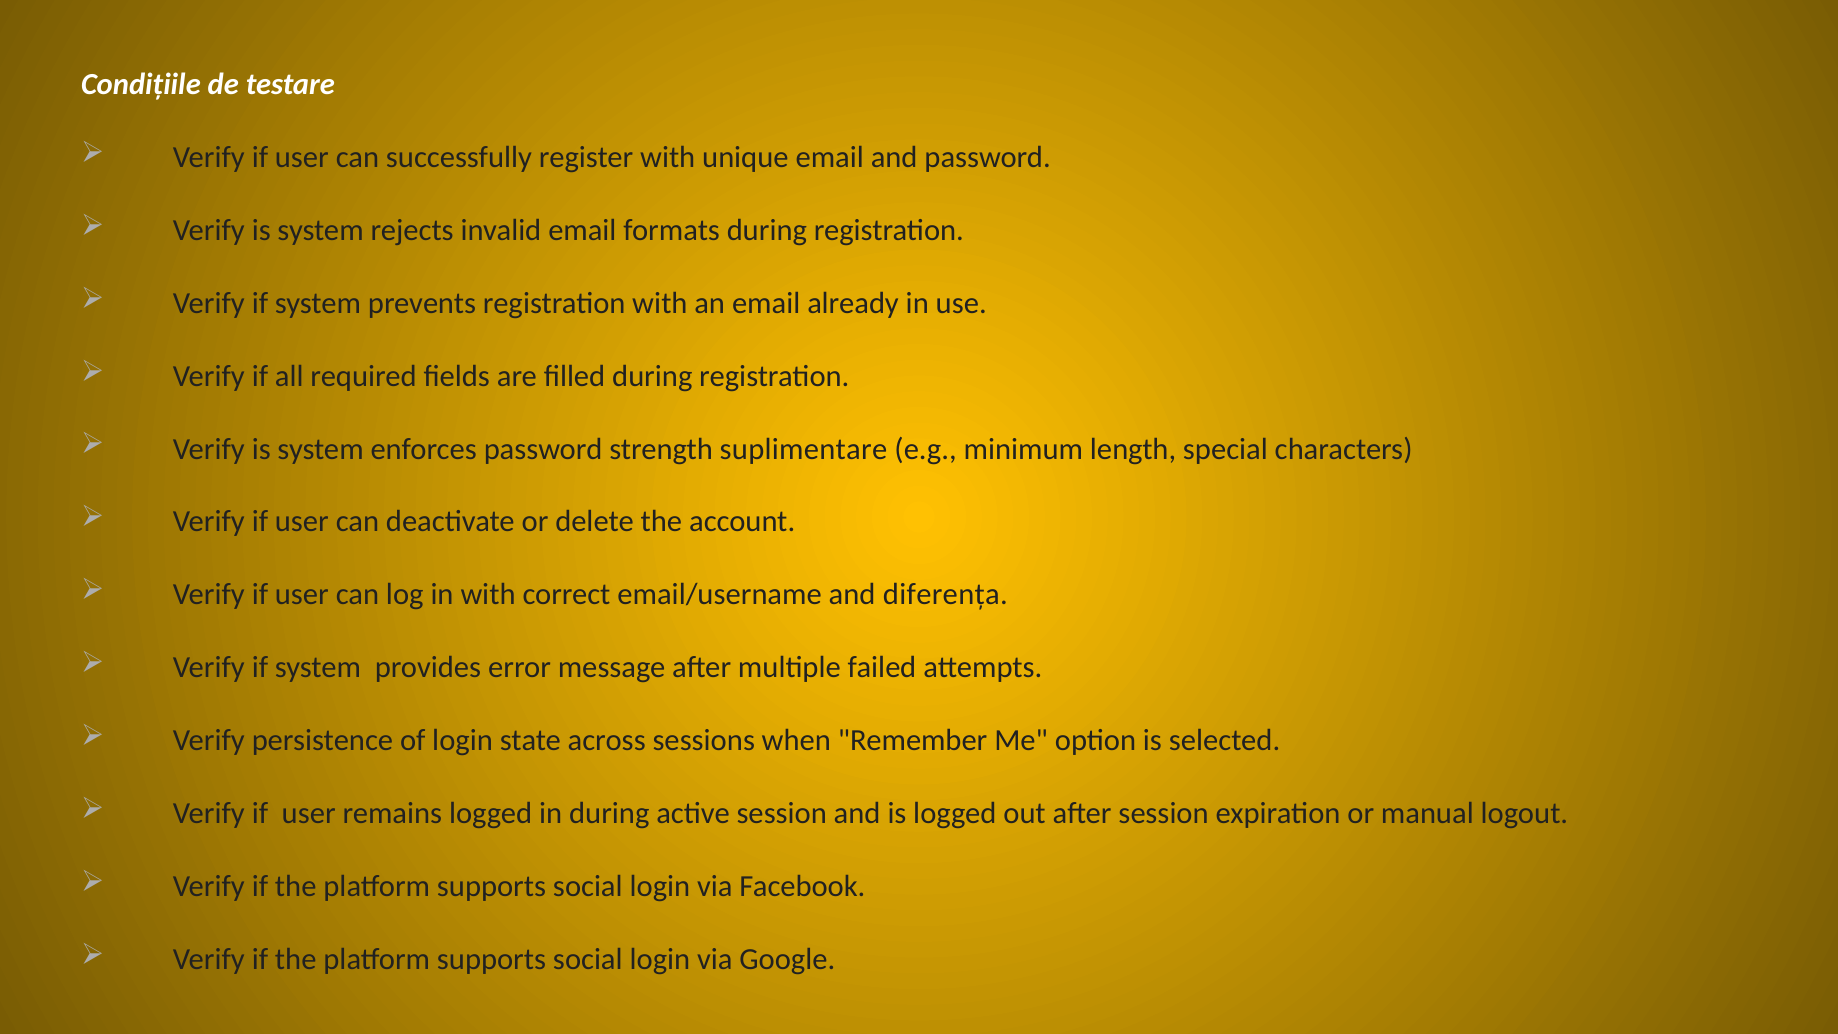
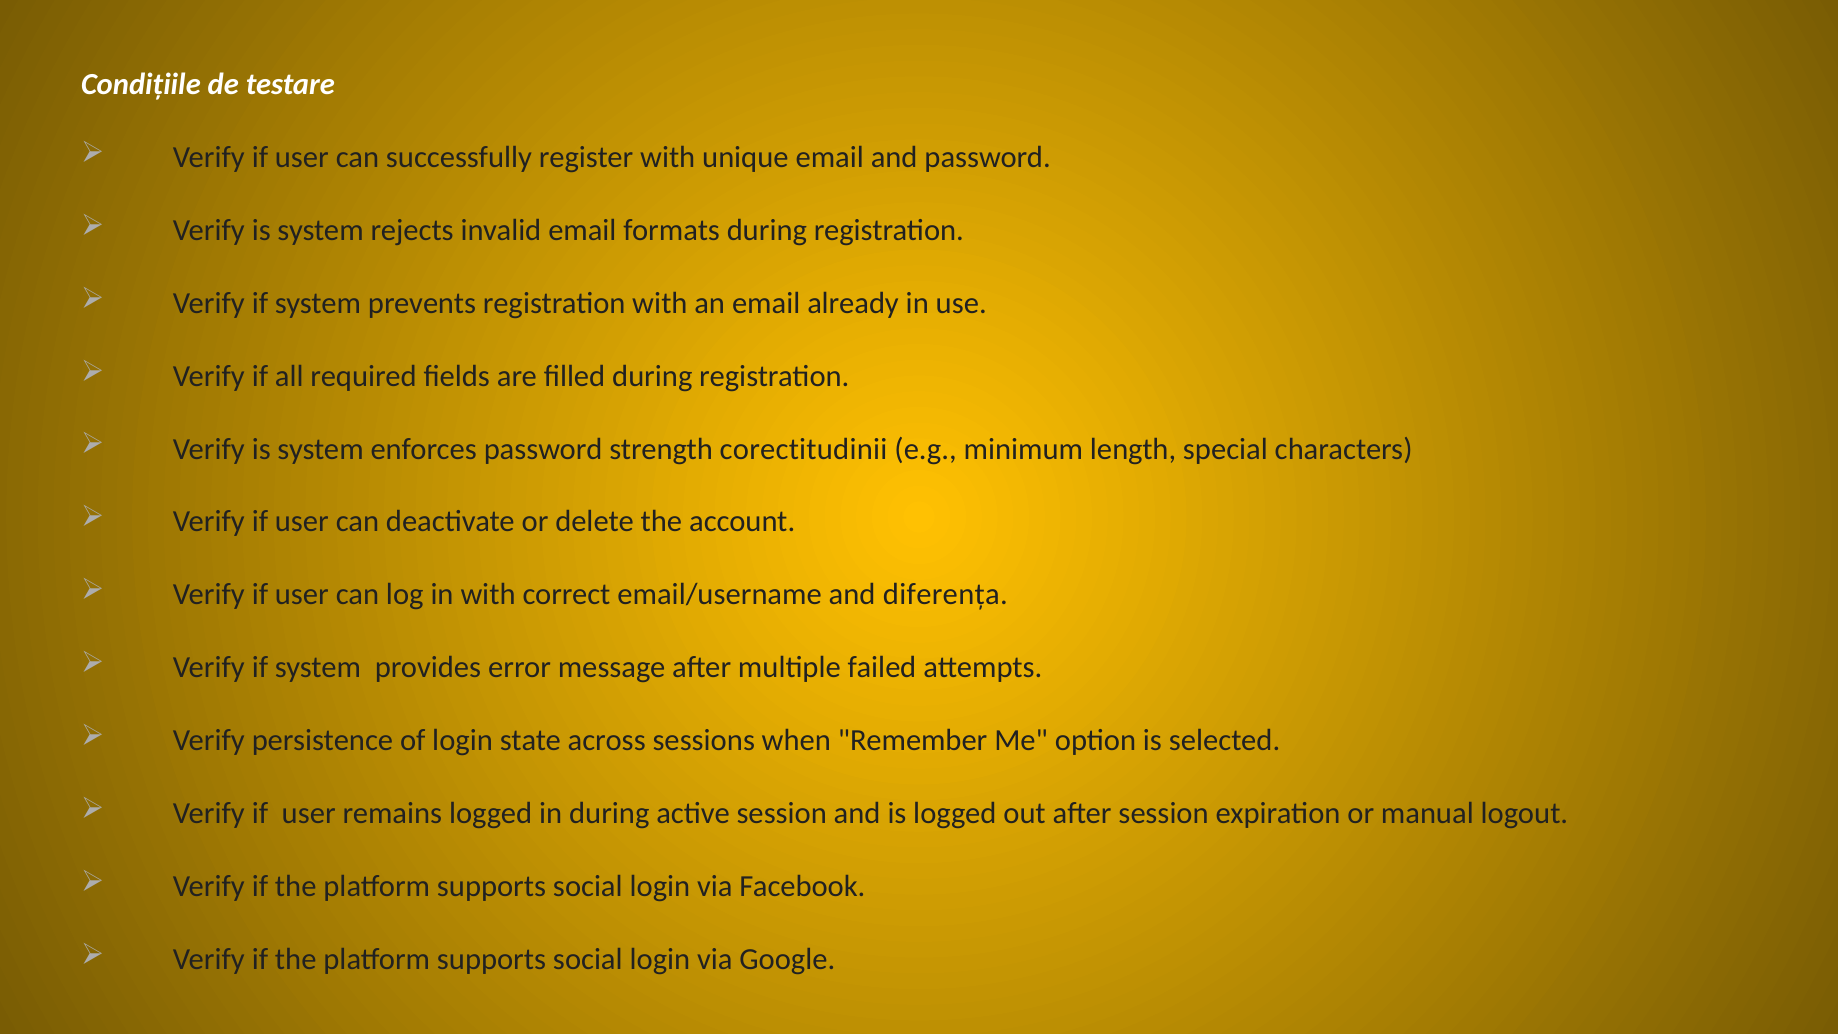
suplimentare: suplimentare -> corectitudinii (804, 449)
